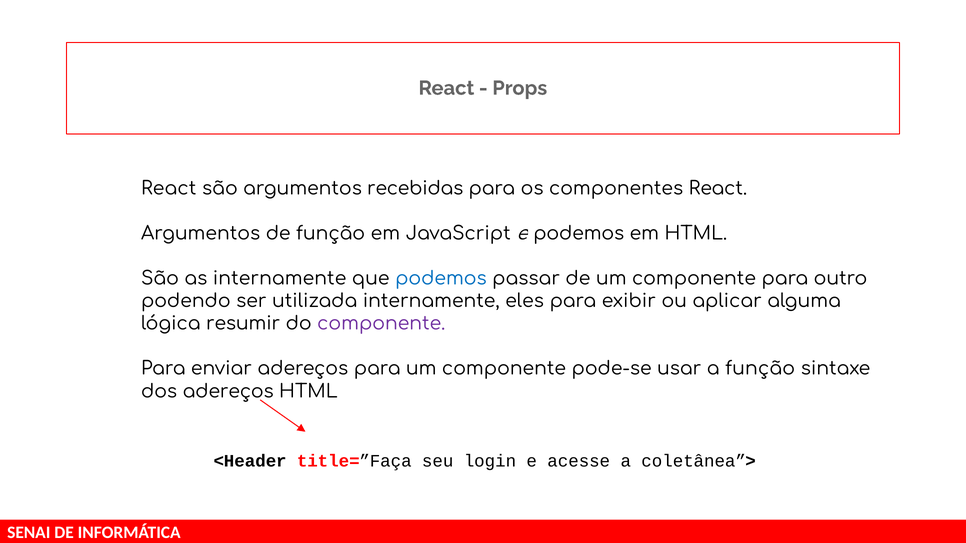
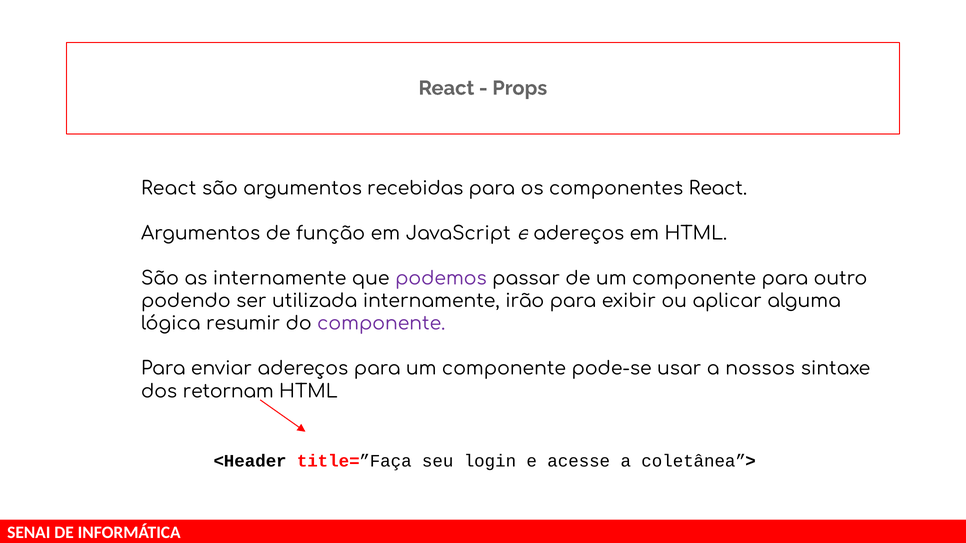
podemos: podemos -> adereços (579, 234)
podemos colour: blue -> purple (441, 279)
eles: eles -> irão (525, 301)
a função: função -> nossos (760, 369)
dos adereços: adereços -> retornam (228, 392)
